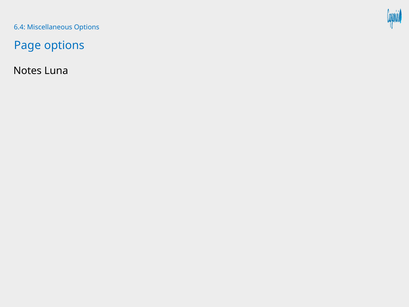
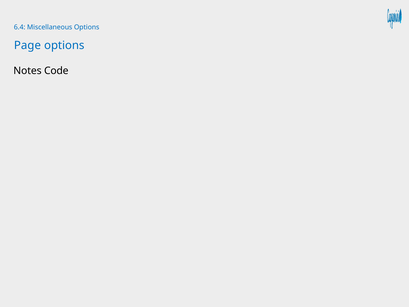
Luna: Luna -> Code (56, 71)
